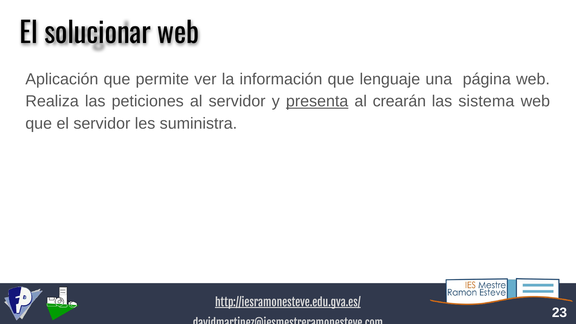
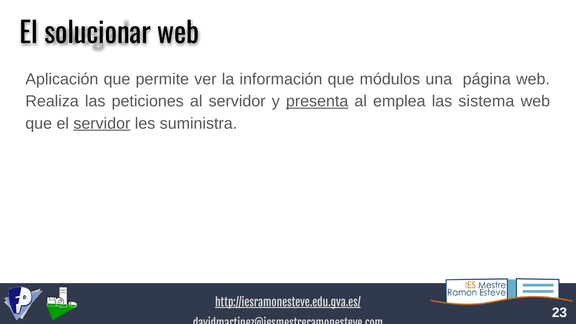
lenguaje: lenguaje -> módulos (390, 79)
crearán: crearán -> emplea (399, 101)
servidor underline: none -> present (102, 123)
